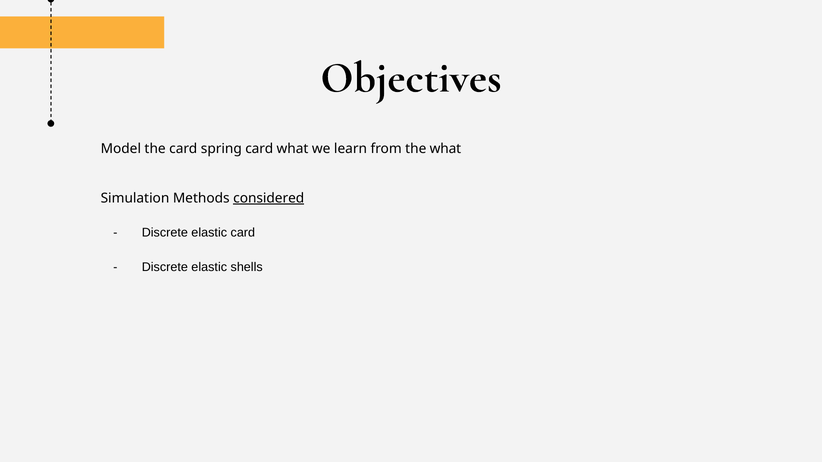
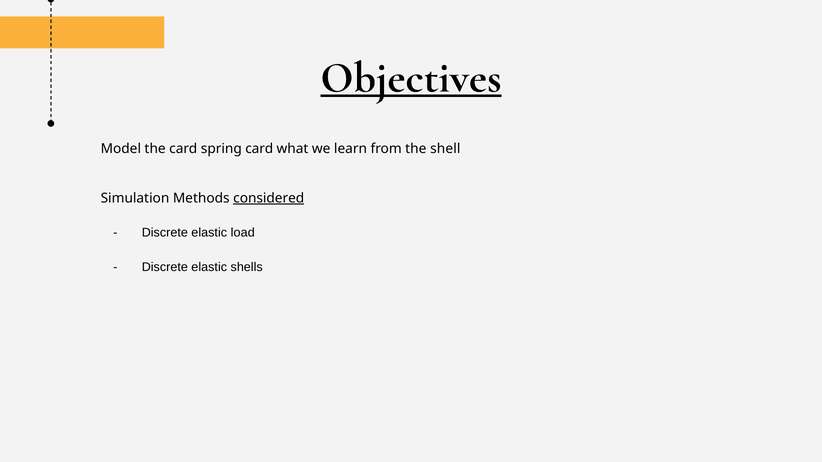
Objectives underline: none -> present (411, 77)
the what: what -> shell (445, 149)
elastic card: card -> load (243, 233)
